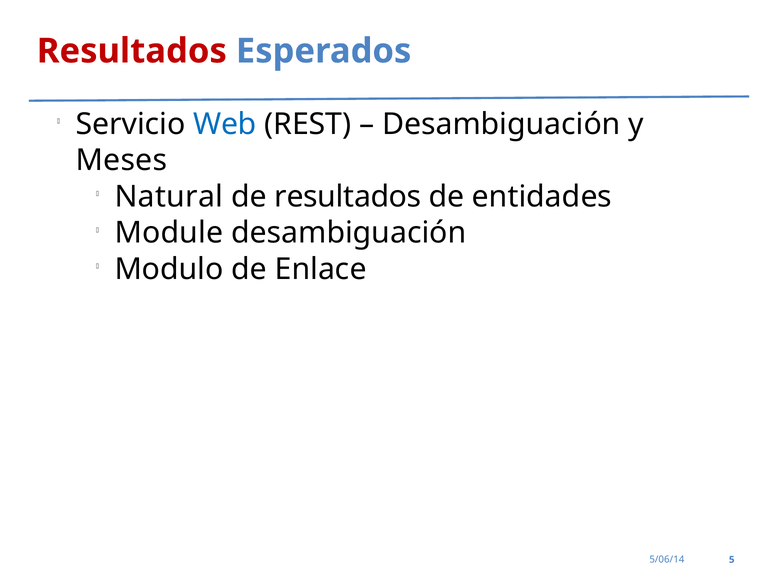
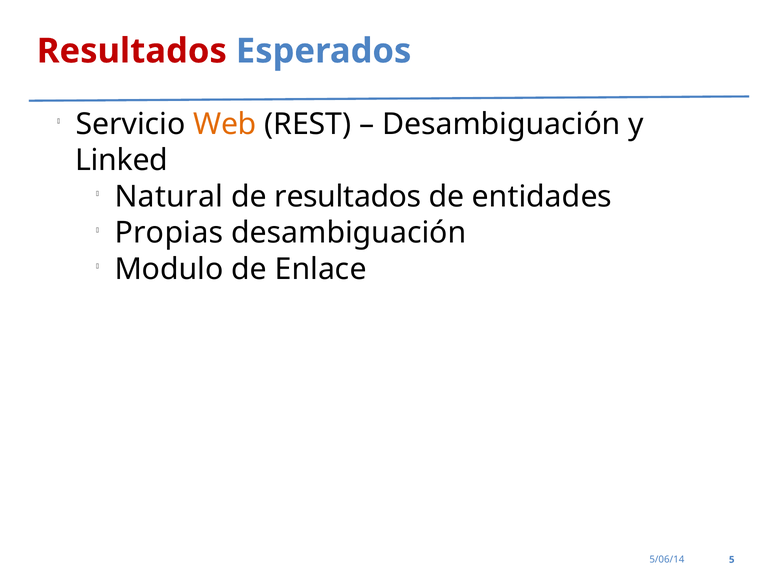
Web colour: blue -> orange (225, 124)
Meses: Meses -> Linked (122, 160)
Module: Module -> Propias (169, 233)
